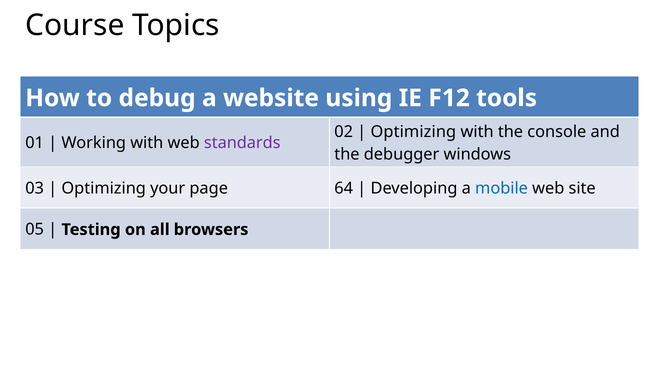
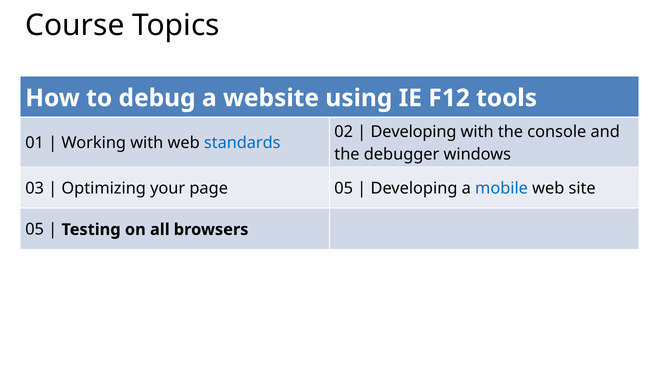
Optimizing: Optimizing -> Developing (414, 132)
standards colour: purple -> blue (242, 143)
page 64: 64 -> 05 (344, 188)
